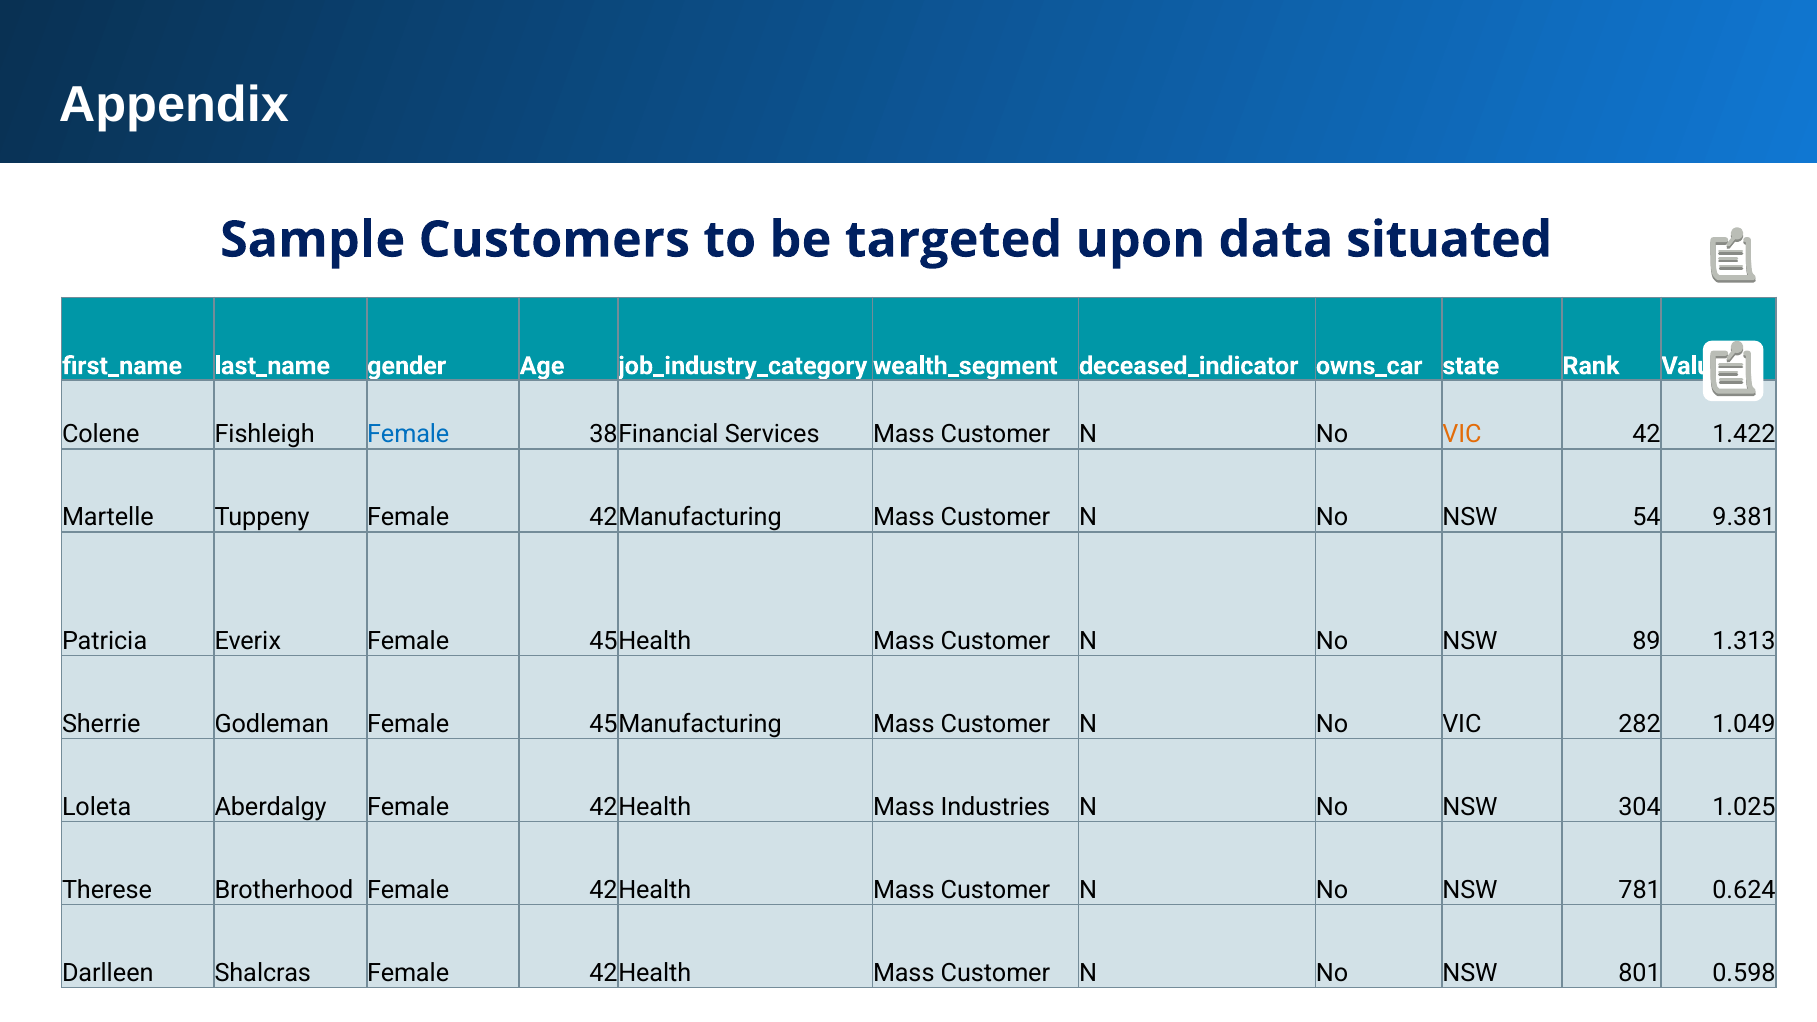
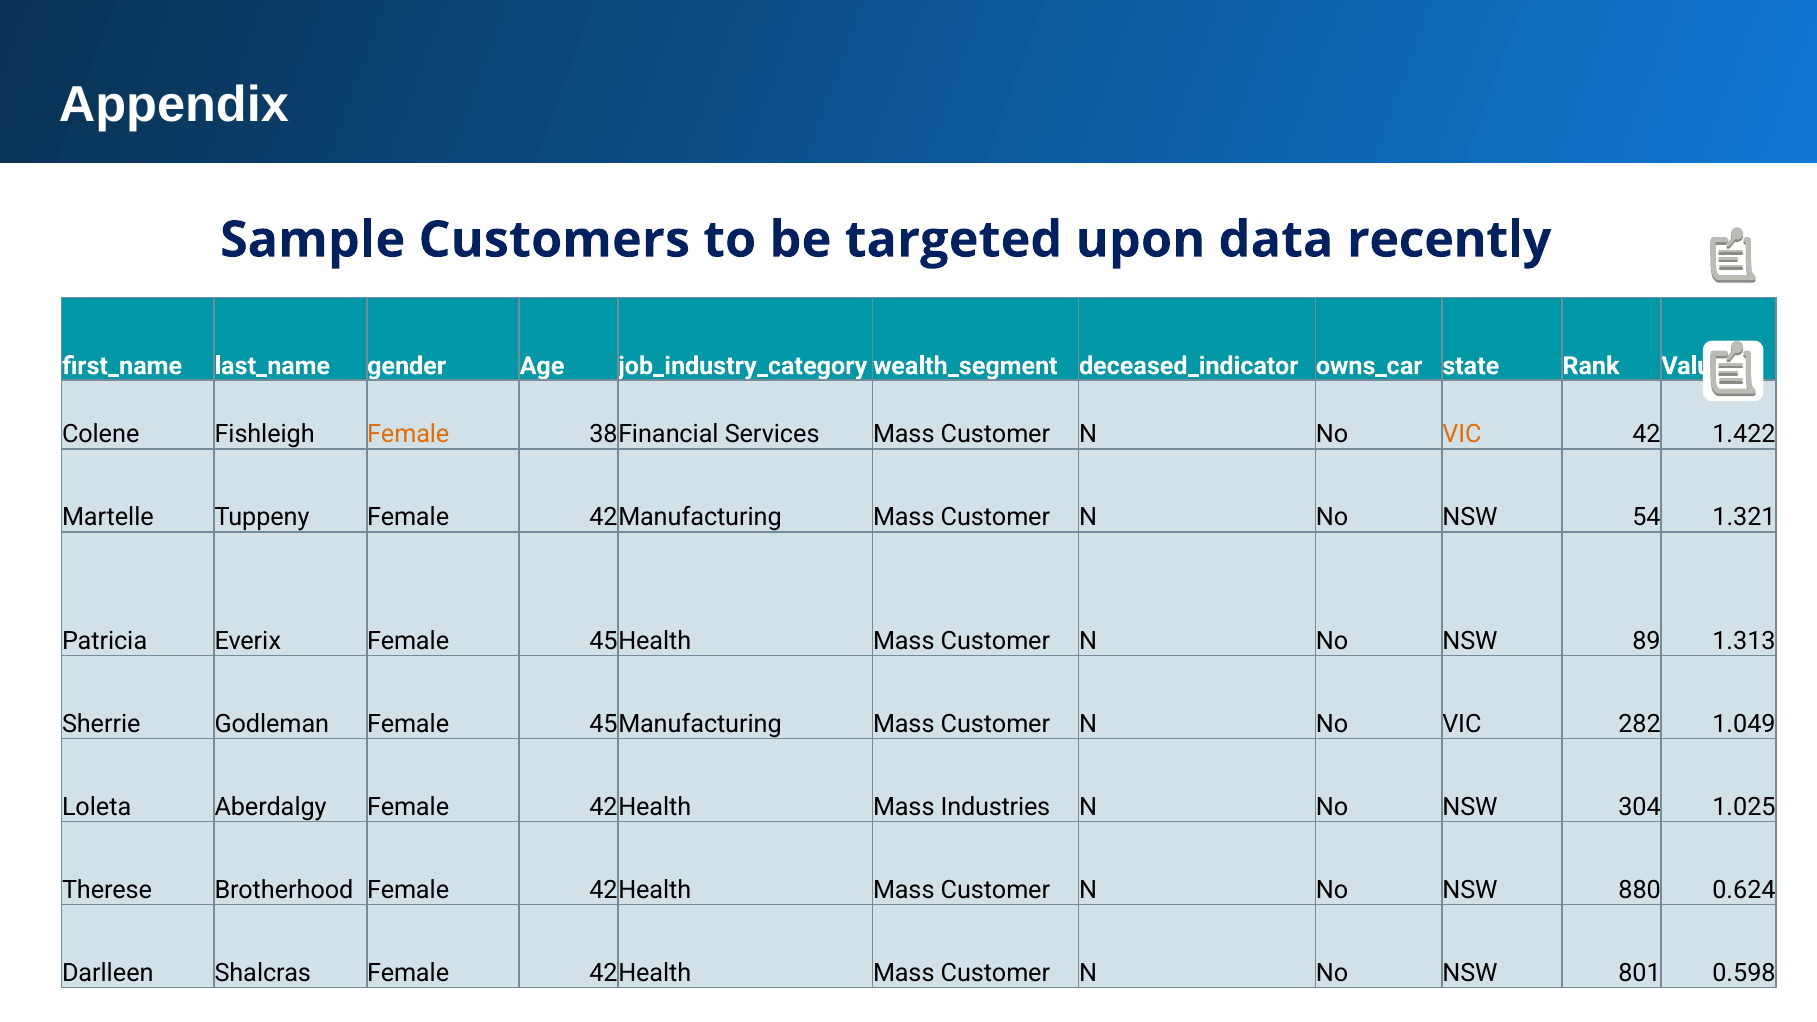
situated: situated -> recently (1449, 240)
Female colour: blue -> orange (408, 435)
9.381: 9.381 -> 1.321 (1744, 518)
781: 781 -> 880 (1640, 890)
